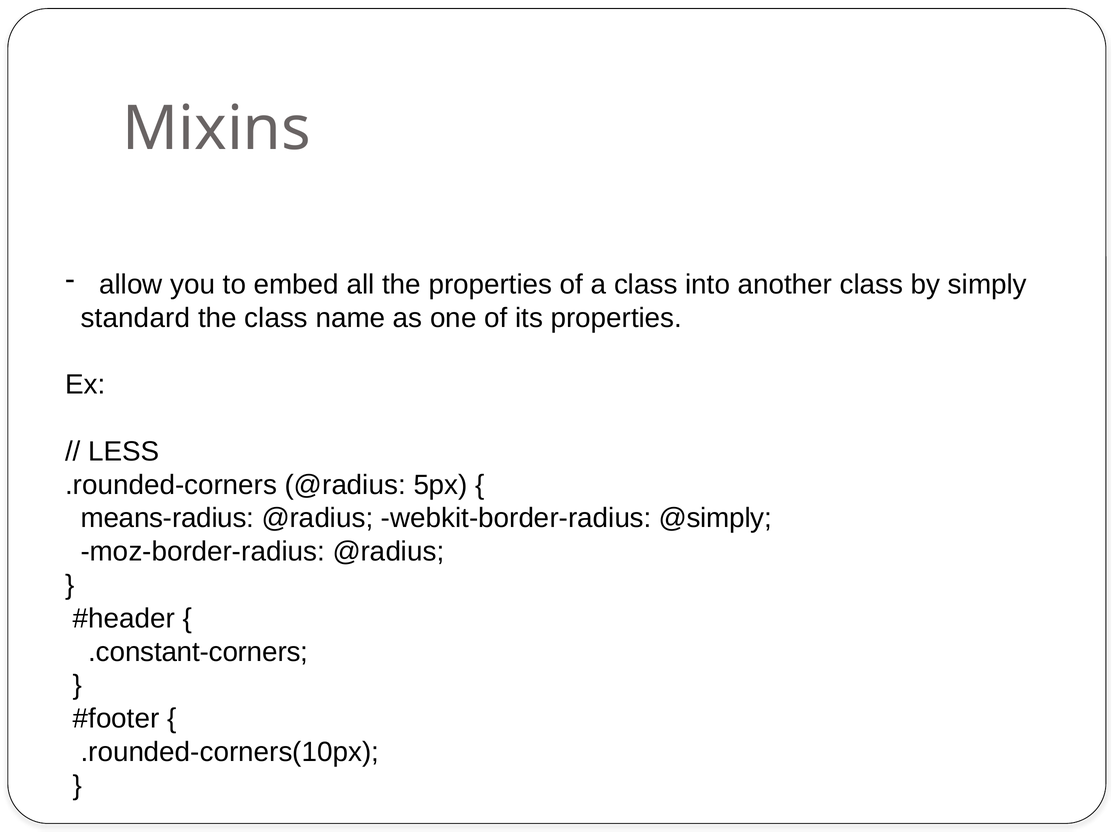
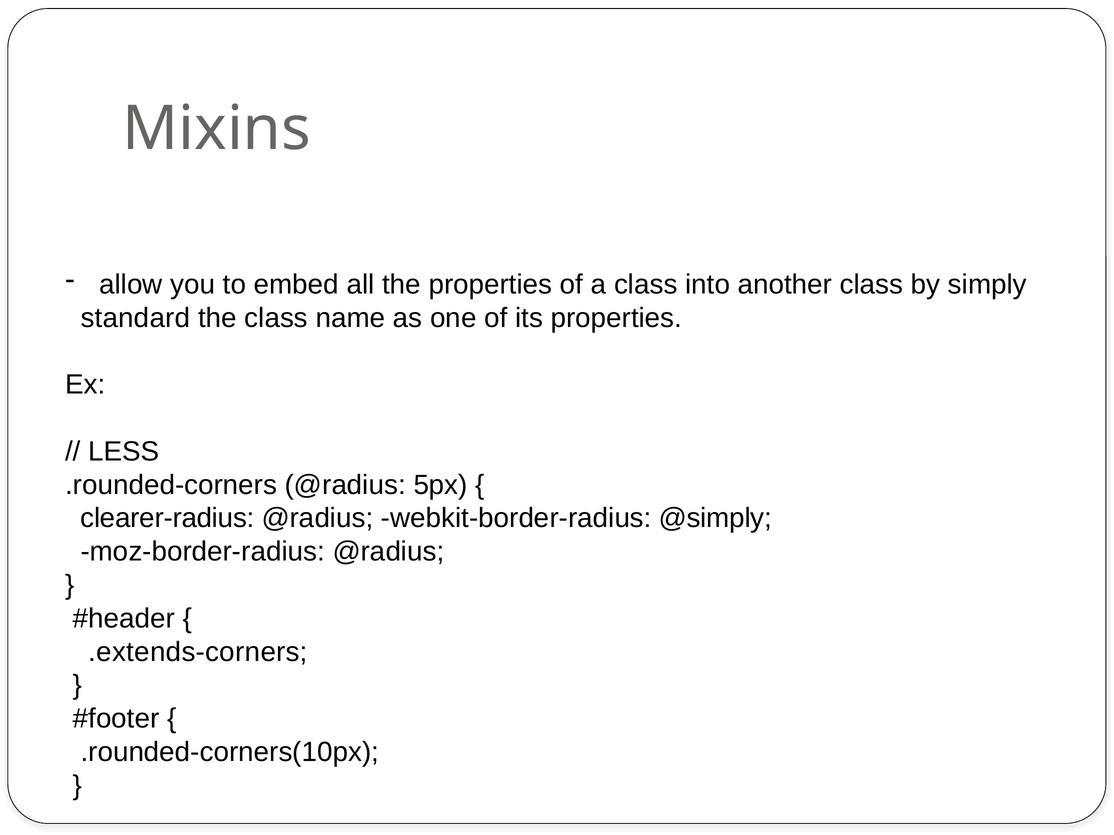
means-radius: means-radius -> clearer-radius (167, 519)
.constant-corners: .constant-corners -> .extends-corners (198, 652)
